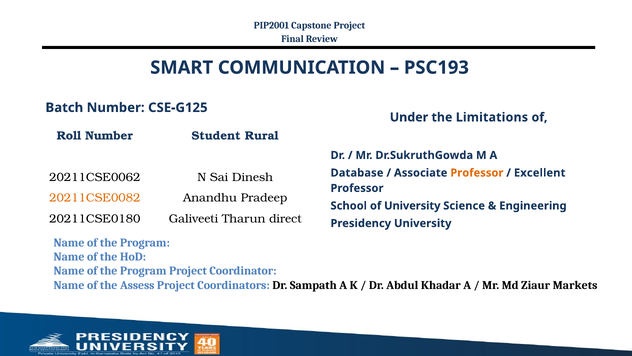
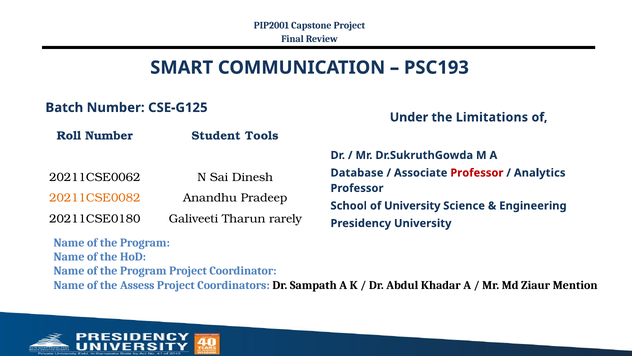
Rural: Rural -> Tools (262, 136)
Professor colour: orange -> red (477, 173)
Excellent: Excellent -> Analytics (540, 173)
direct: direct -> rarely (286, 218)
Markets: Markets -> Mention (575, 285)
